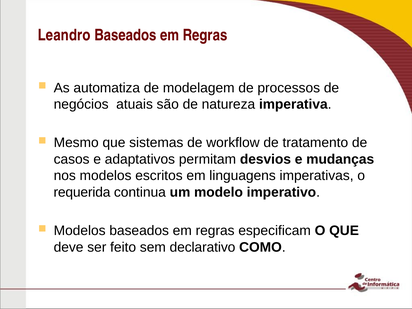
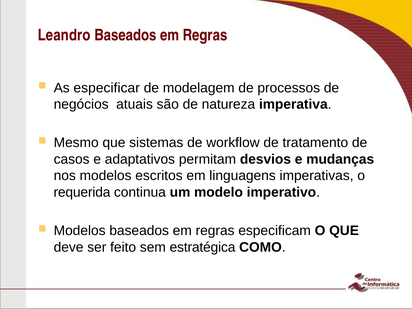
automatiza: automatiza -> especificar (107, 88)
declarativo: declarativo -> estratégica (203, 247)
